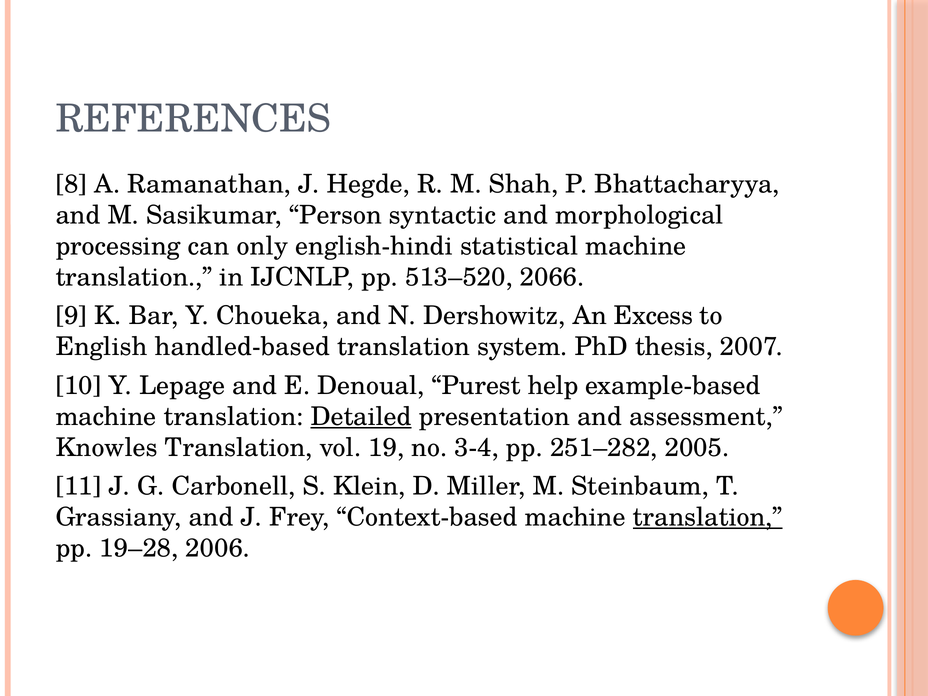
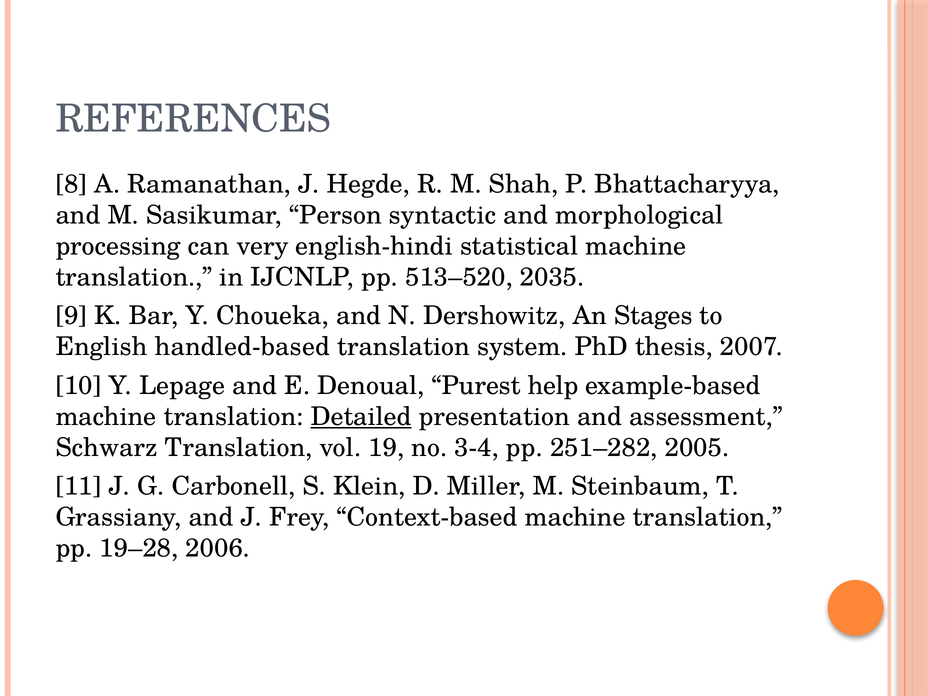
only: only -> very (263, 246)
2066: 2066 -> 2035 (552, 277)
Excess: Excess -> Stages (653, 316)
Knowles: Knowles -> Schwarz (107, 448)
translation underline: present -> none (708, 517)
